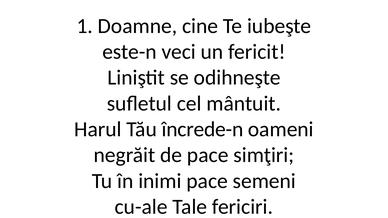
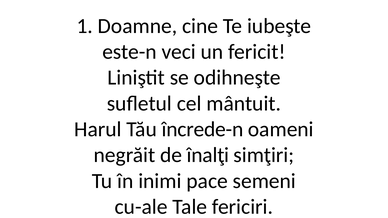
de pace: pace -> înalţi (208, 155)
